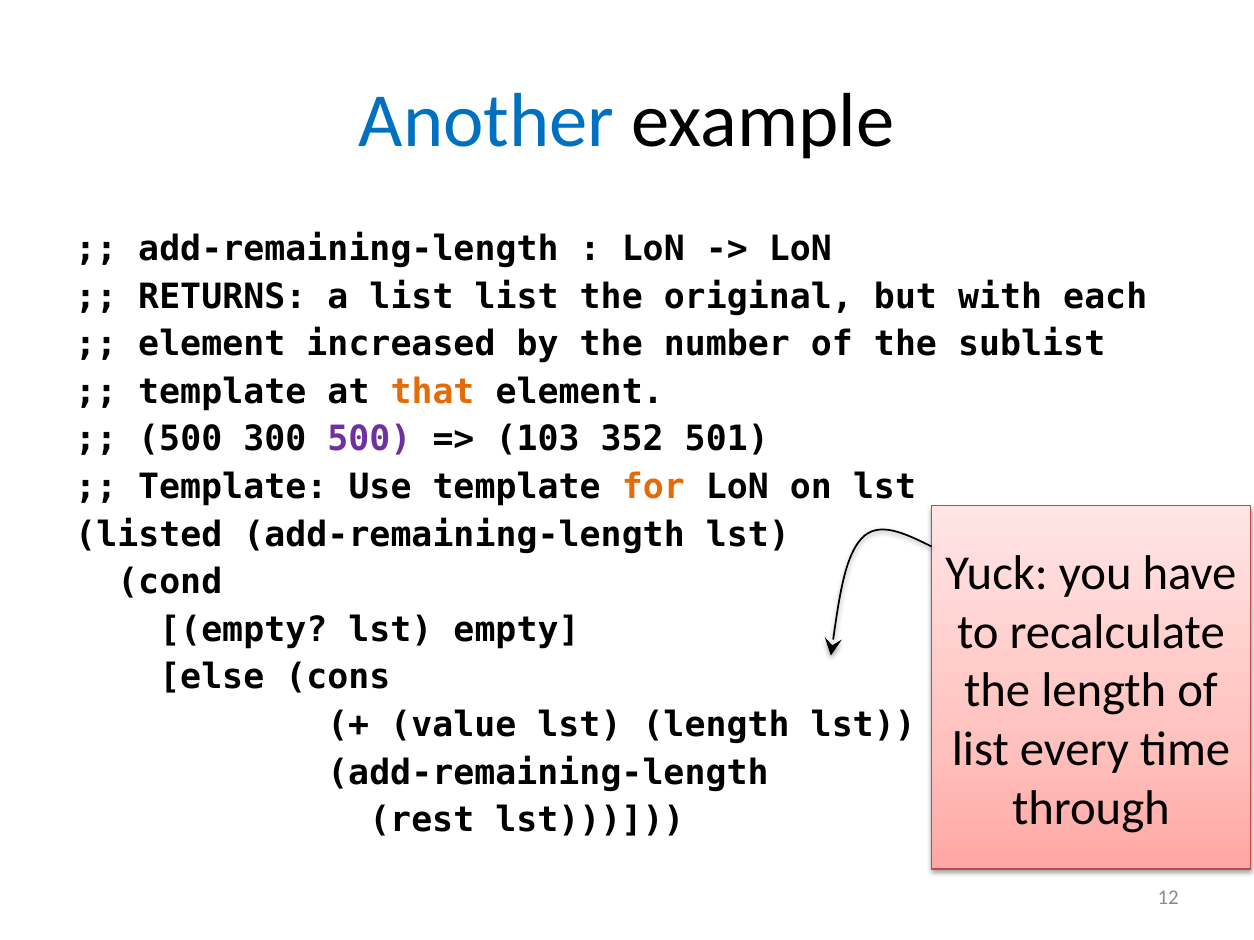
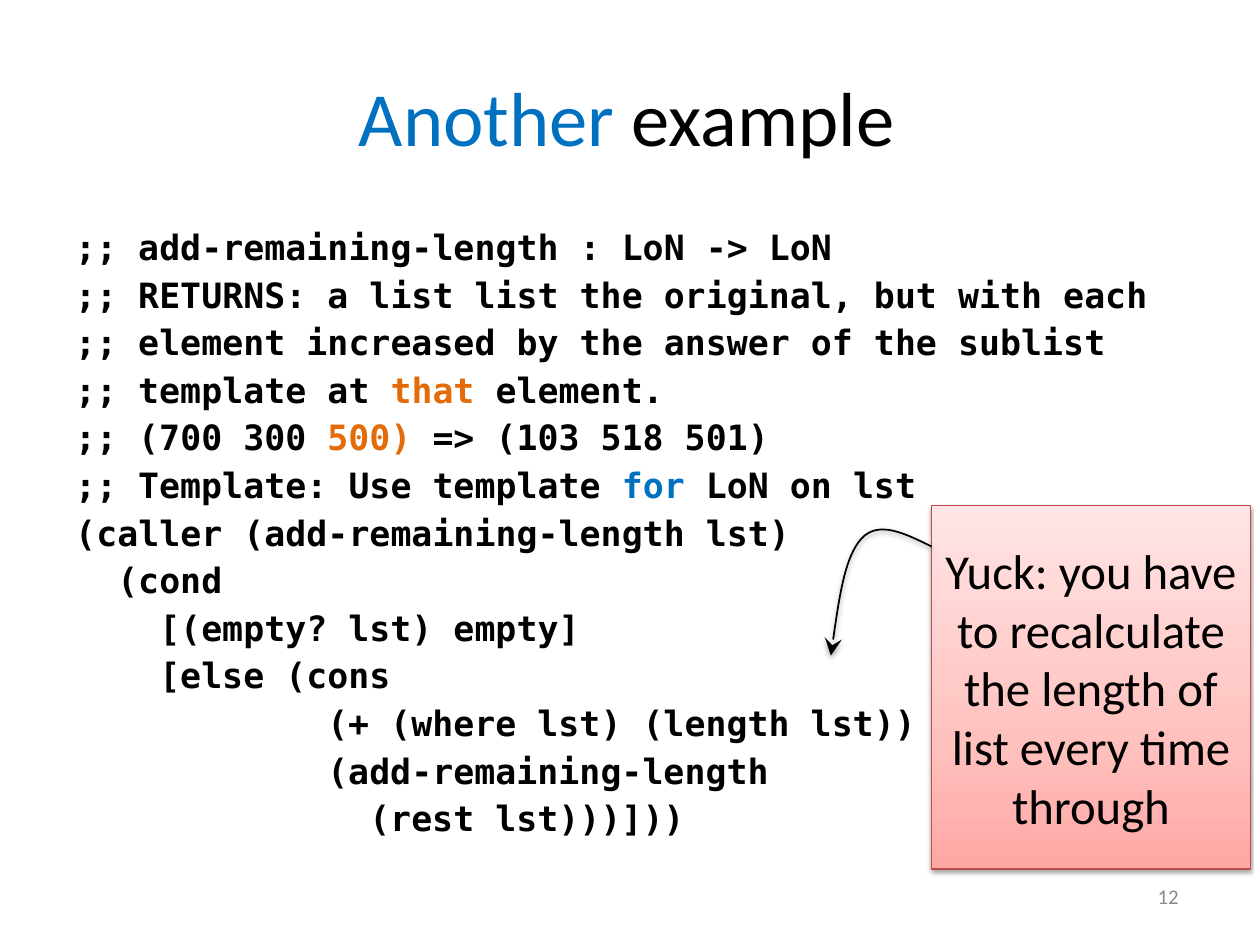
number: number -> answer (727, 344)
500: 500 -> 700 (180, 440)
500 colour: purple -> orange (369, 440)
352: 352 -> 518 (632, 440)
for colour: orange -> blue (653, 487)
listed: listed -> caller (149, 535)
value: value -> where (453, 725)
